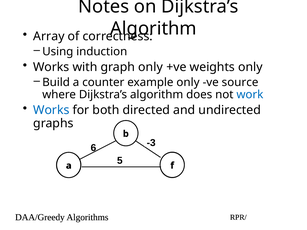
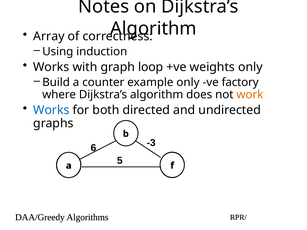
graph only: only -> loop (151, 67)
source: source -> factory (240, 82)
work colour: blue -> orange (250, 95)
